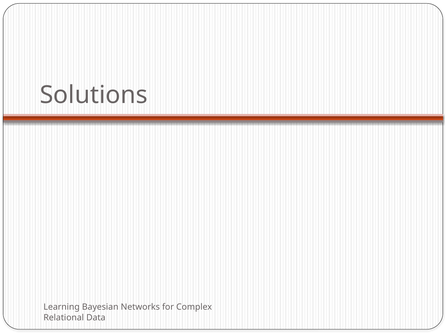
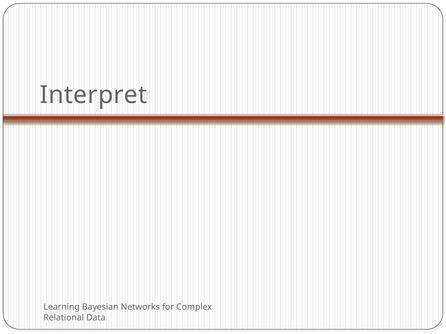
Solutions: Solutions -> Interpret (94, 95)
